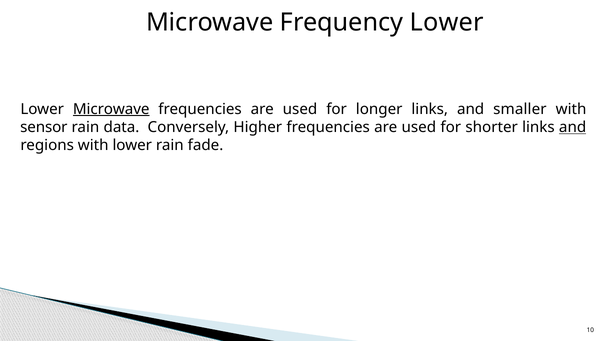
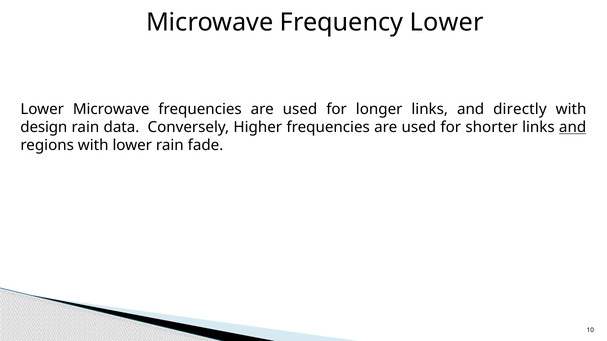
Microwave underline: present -> none (111, 109)
smaller: smaller -> directly (520, 109)
sensor: sensor -> design (44, 127)
